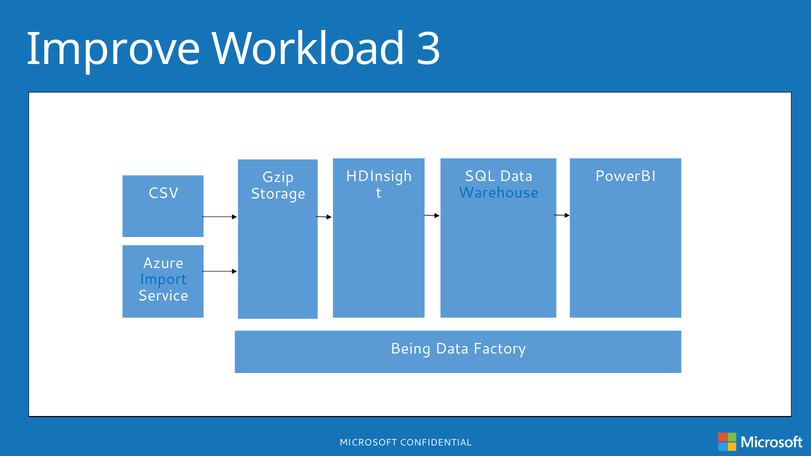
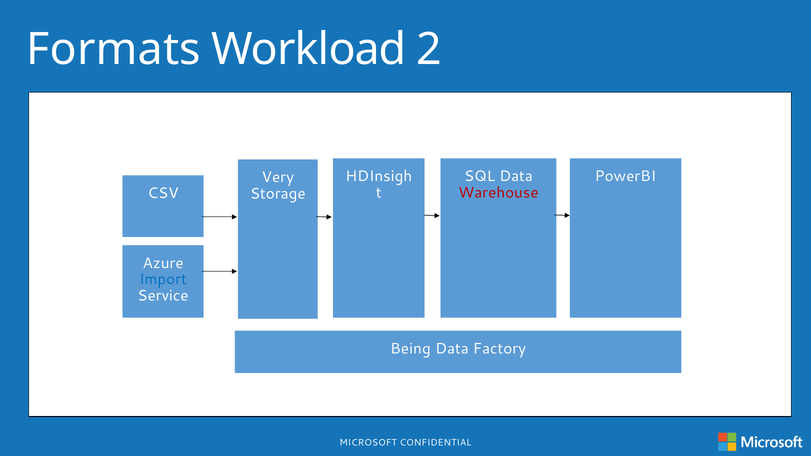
Improve: Improve -> Formats (114, 49)
3: 3 -> 2 (429, 49)
Gzip: Gzip -> Very (278, 177)
Warehouse colour: blue -> red (498, 193)
